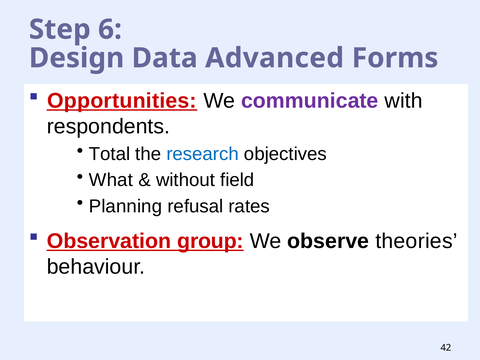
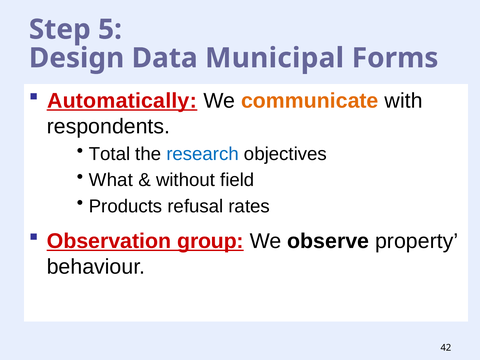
6: 6 -> 5 (110, 29)
Advanced: Advanced -> Municipal (275, 58)
Opportunities: Opportunities -> Automatically (122, 101)
communicate colour: purple -> orange (310, 101)
Planning: Planning -> Products (126, 206)
theories: theories -> property (417, 241)
